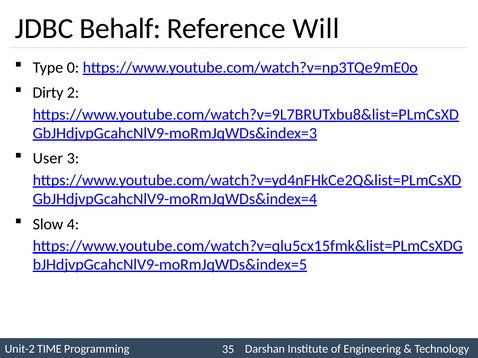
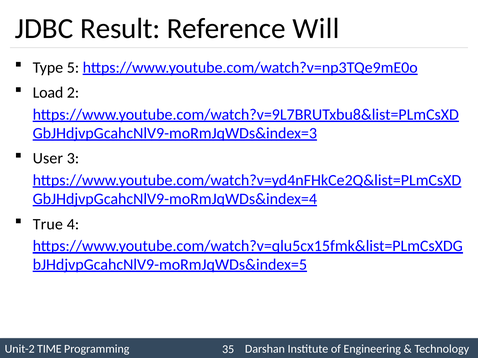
Behalf: Behalf -> Result (120, 29)
0: 0 -> 5 (73, 68)
Dirty: Dirty -> Load (48, 93)
Slow: Slow -> True (48, 224)
